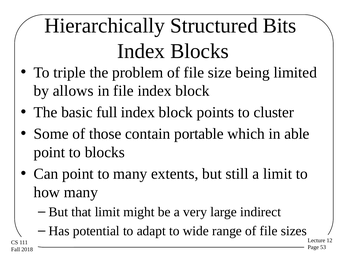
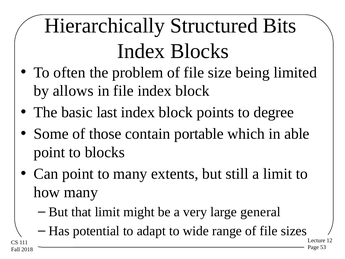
triple: triple -> often (70, 72)
full: full -> last (107, 112)
cluster: cluster -> degree (274, 112)
indirect: indirect -> general (261, 212)
